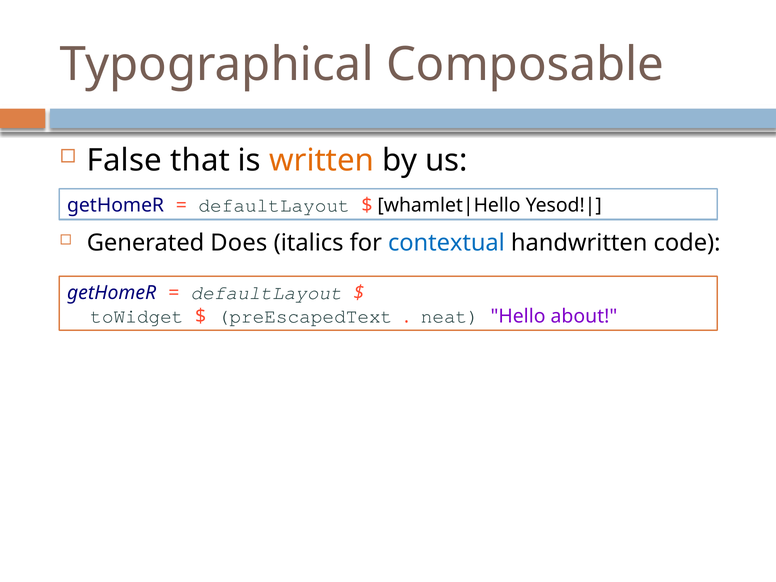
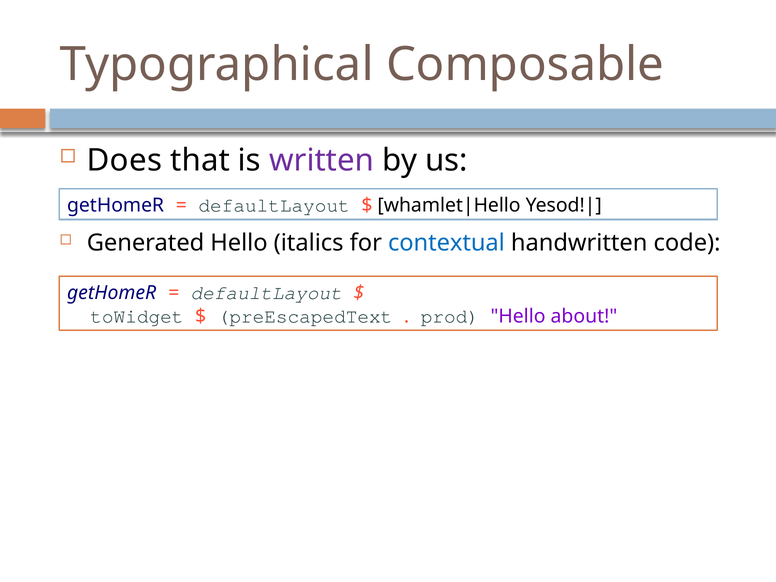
False: False -> Does (124, 161)
written colour: orange -> purple (322, 161)
Generated Does: Does -> Hello (239, 243)
neat: neat -> prod (450, 316)
